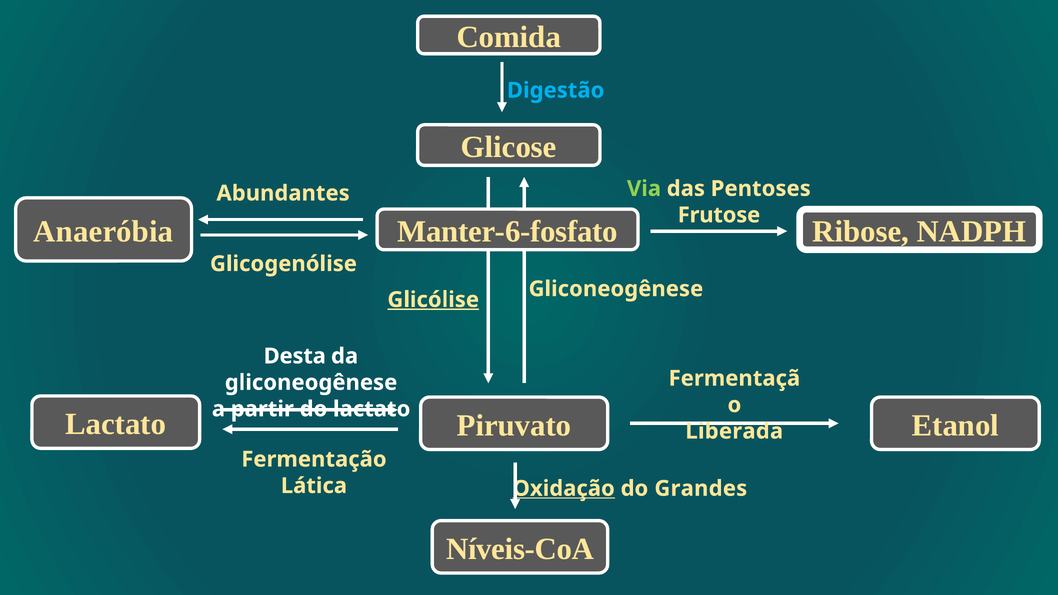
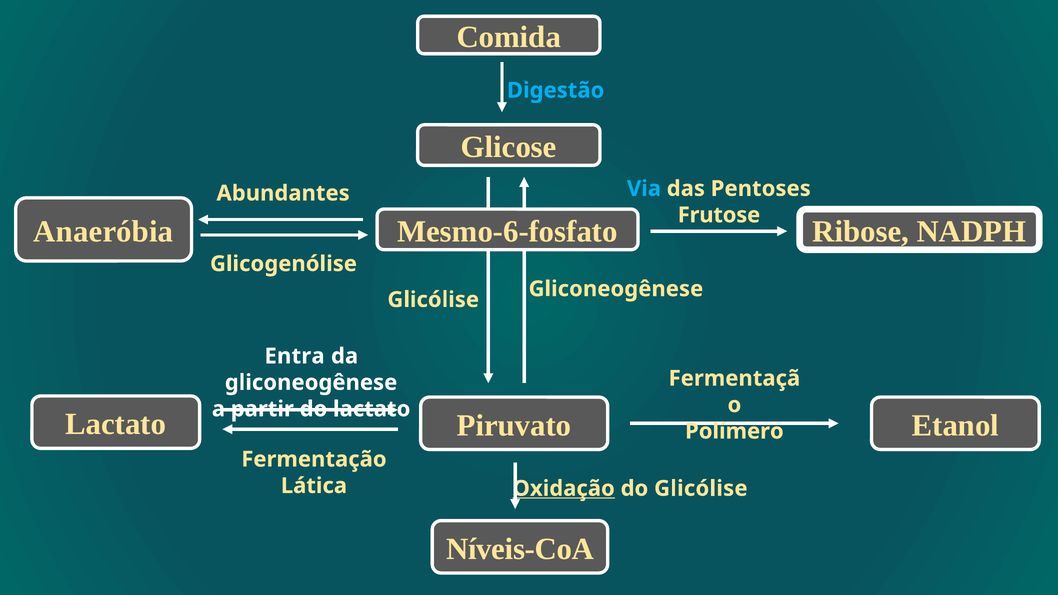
Via colour: light green -> light blue (644, 189)
Manter-6-fosfato: Manter-6-fosfato -> Mesmo-6-fosfato (507, 232)
Glicólise underline: present -> none (433, 300)
Desta: Desta -> Entra (295, 356)
Liberada: Liberada -> Polímero (734, 431)
do Grandes: Grandes -> Glicólise (701, 489)
